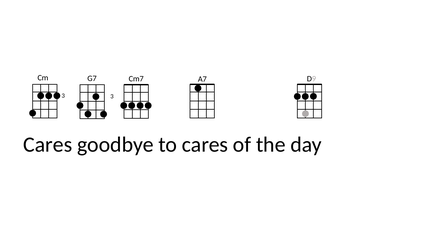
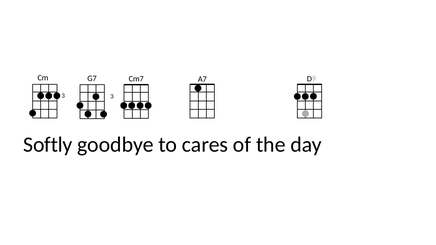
Cares: Cares -> Softly (48, 145)
